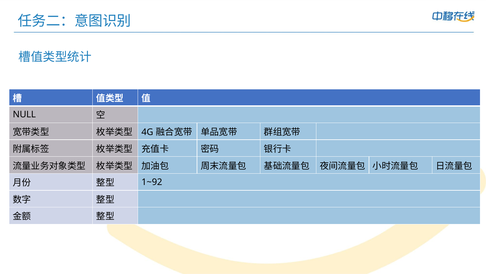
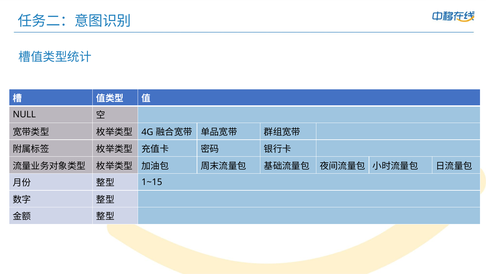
1~92: 1~92 -> 1~15 (152, 182)
